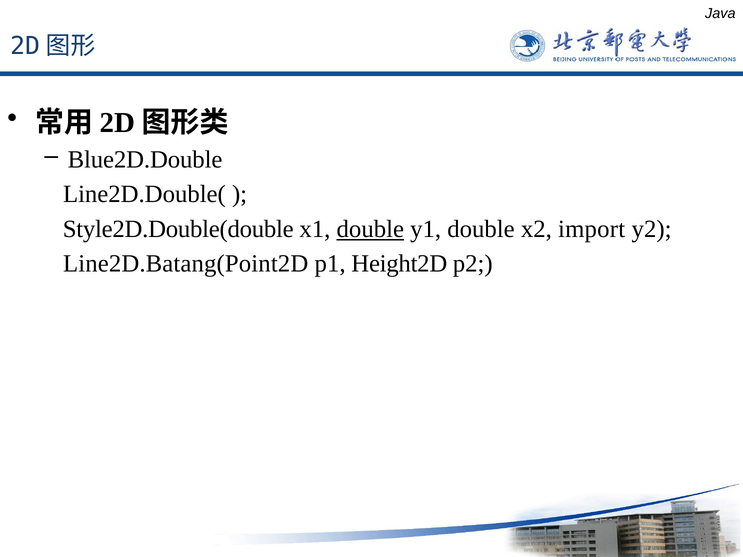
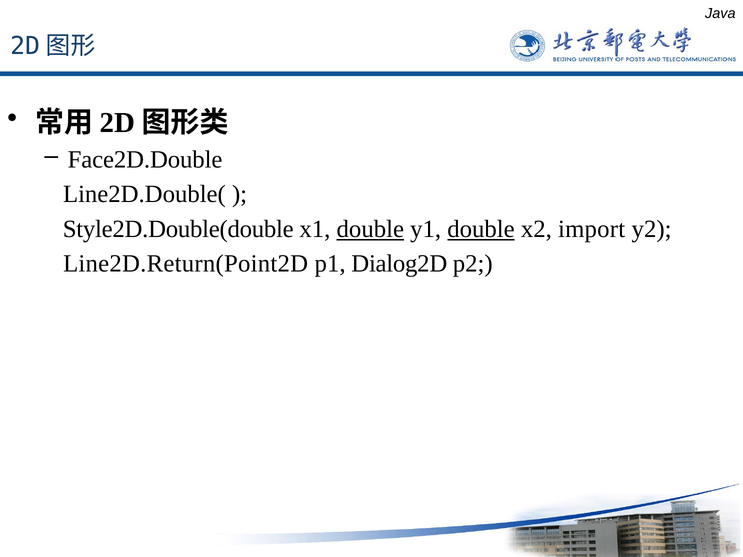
Blue2D.Double: Blue2D.Double -> Face2D.Double (145, 160)
double underline: none -> present (481, 229)
Line2D.Batang(Point2D: Line2D.Batang(Point2D -> Line2D.Return(Point2D (186, 264)
Height2D: Height2D -> Dialog2D (399, 264)
